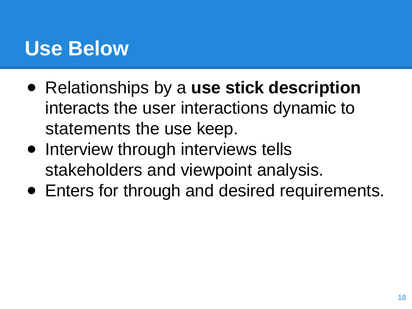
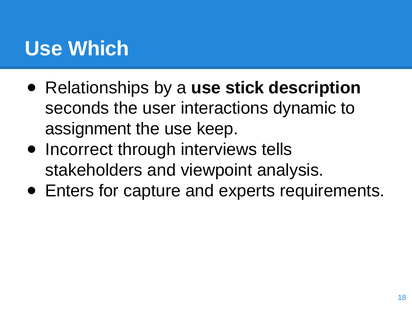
Below: Below -> Which (99, 49)
interacts: interacts -> seconds (77, 108)
statements: statements -> assignment (88, 129)
Interview: Interview -> Incorrect (79, 150)
for through: through -> capture (152, 191)
desired: desired -> experts (247, 191)
